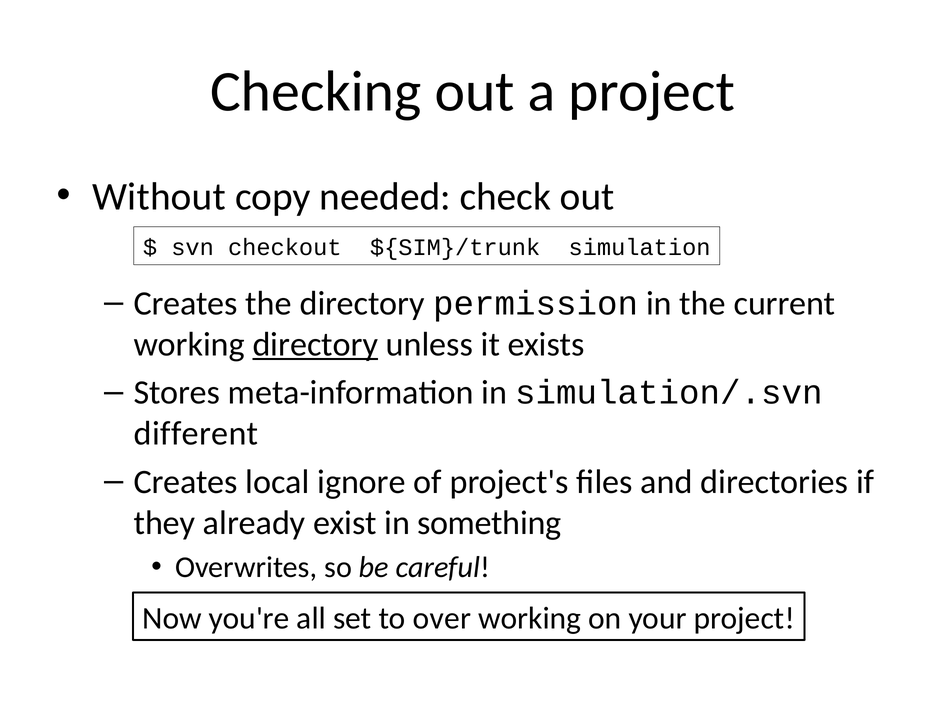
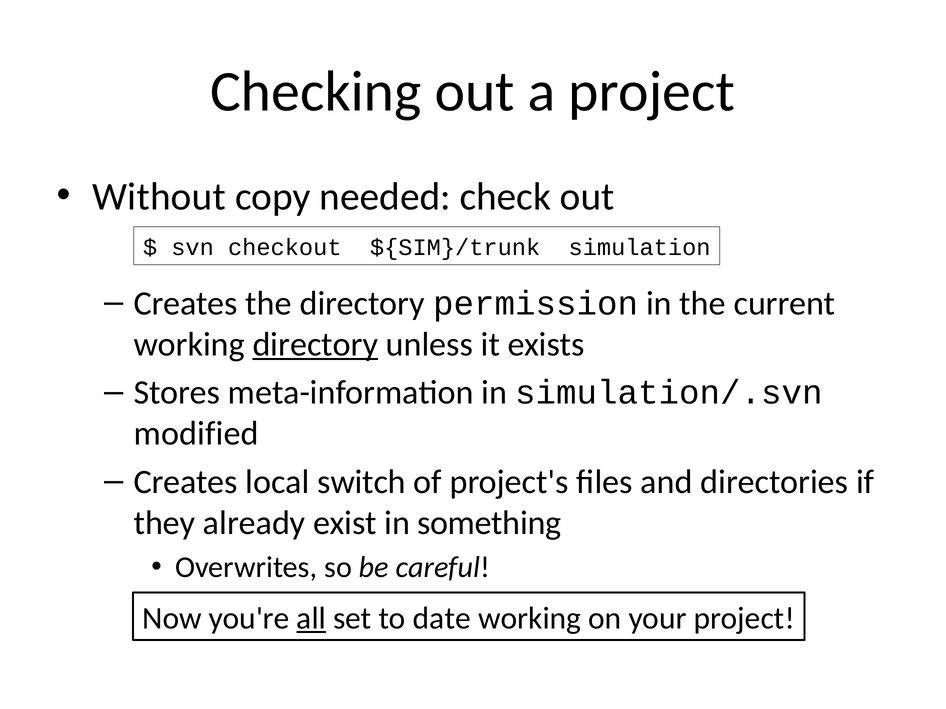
different: different -> modified (196, 434)
ignore: ignore -> switch (362, 482)
all underline: none -> present (311, 619)
over: over -> date (442, 619)
